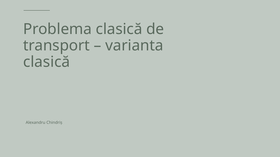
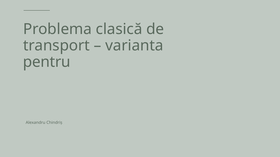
clasică: clasică -> pentru (47, 62)
